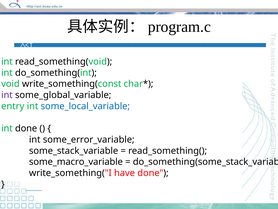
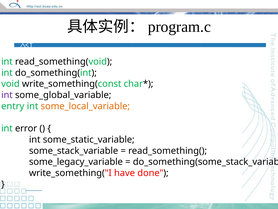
some_local_variable colour: blue -> orange (85, 106)
int done: done -> error (26, 128)
some_error_variable: some_error_variable -> some_static_variable (89, 139)
some_macro_variable: some_macro_variable -> some_legacy_variable (76, 162)
